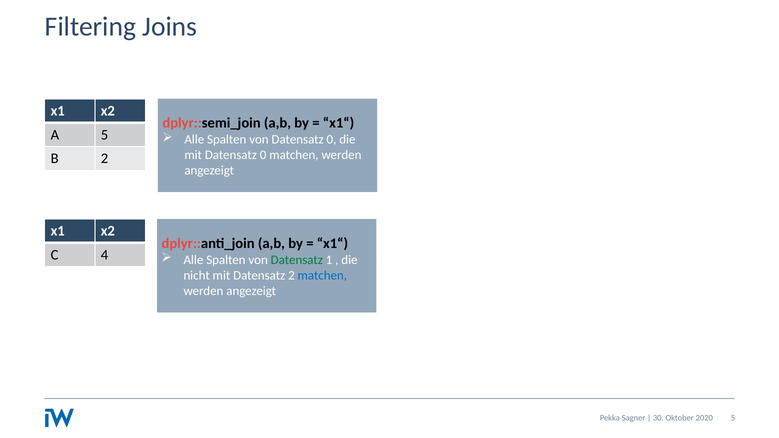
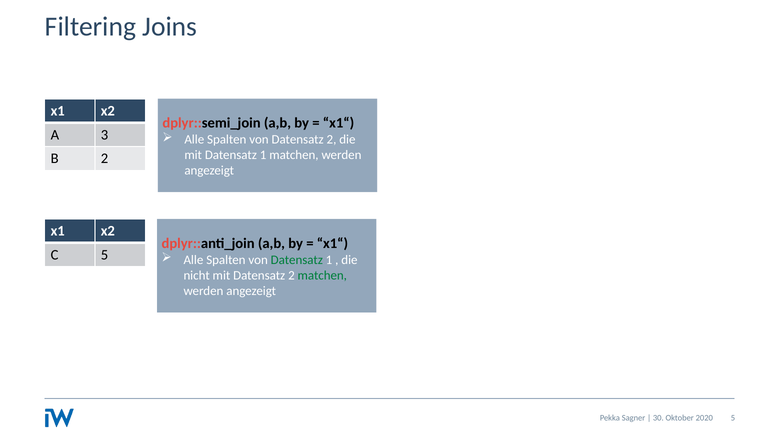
A 5: 5 -> 3 (105, 135)
von Datensatz 0: 0 -> 2 (331, 140)
mit Datensatz 0: 0 -> 1 (263, 155)
C 4: 4 -> 5 (105, 255)
matchen colour: blue -> green (322, 275)
